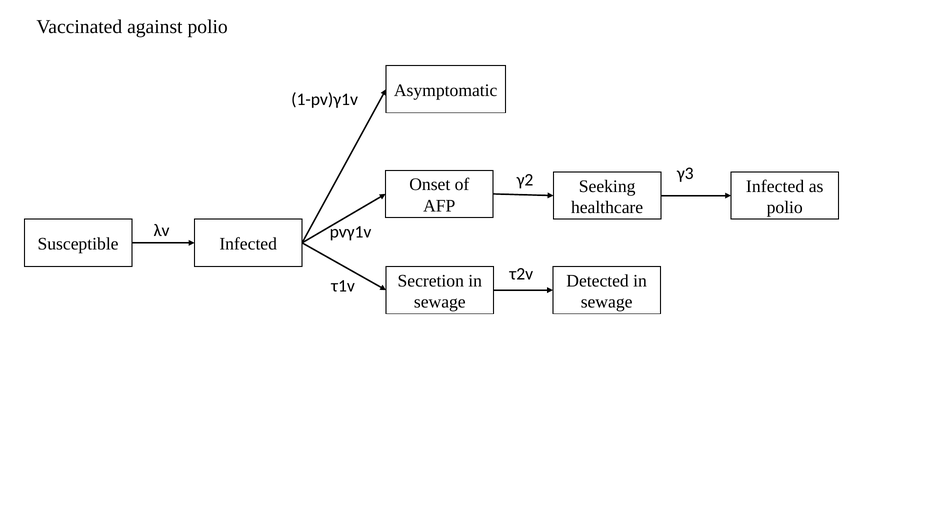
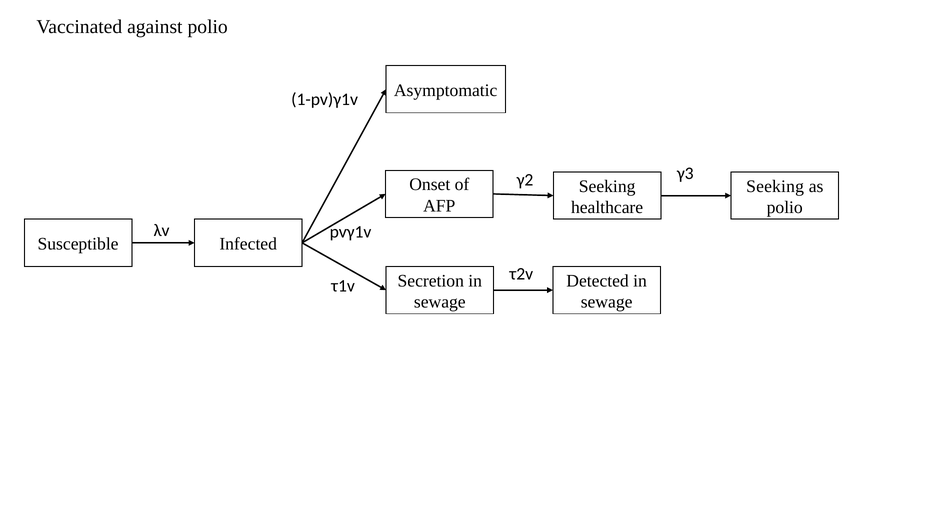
Infected: Infected -> Seeking (775, 186)
